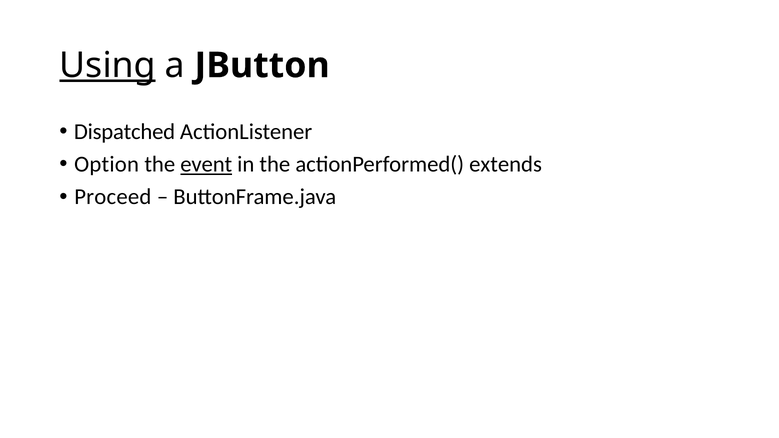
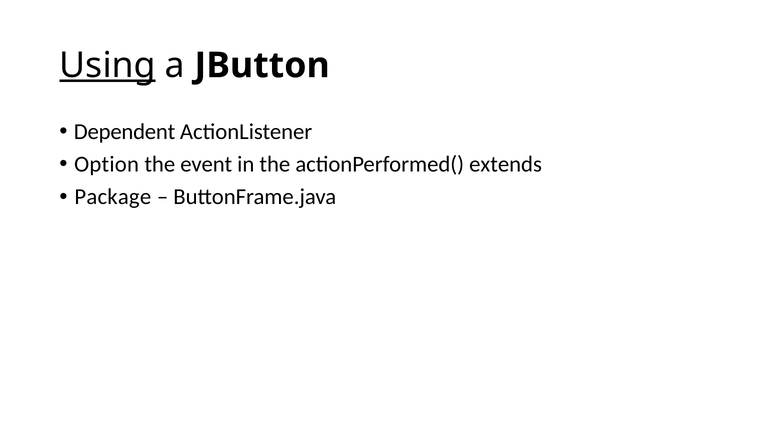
Dispatched: Dispatched -> Dependent (125, 132)
event underline: present -> none (206, 164)
Proceed: Proceed -> Package (113, 197)
